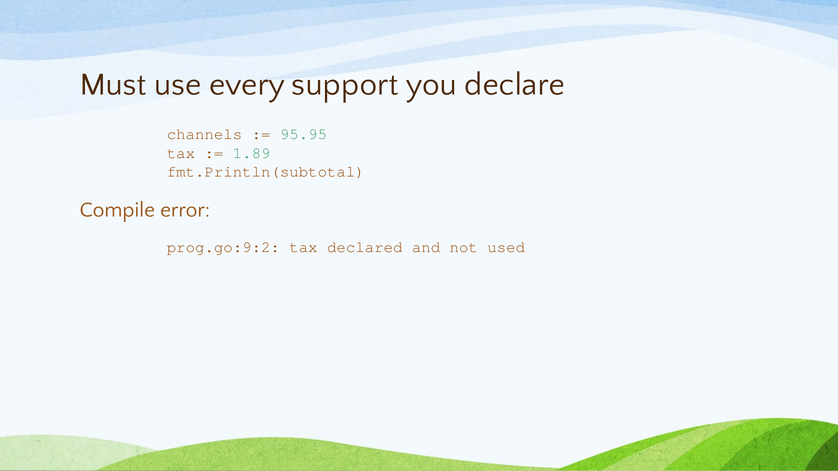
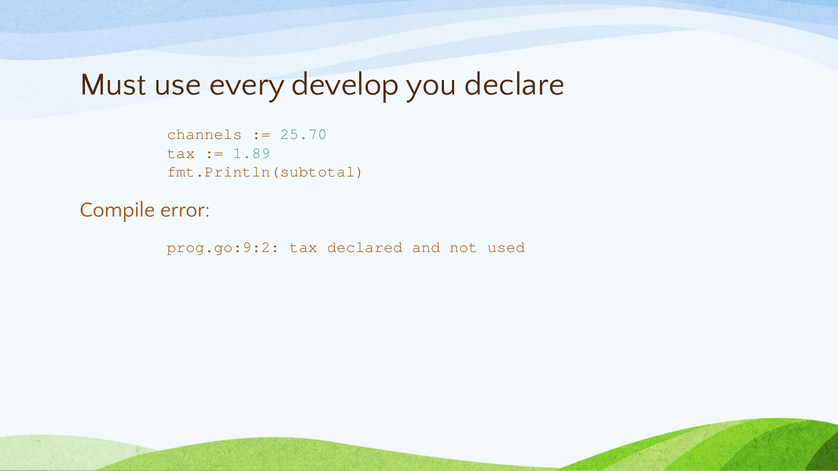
support: support -> develop (345, 84)
95.95: 95.95 -> 25.70 (303, 134)
